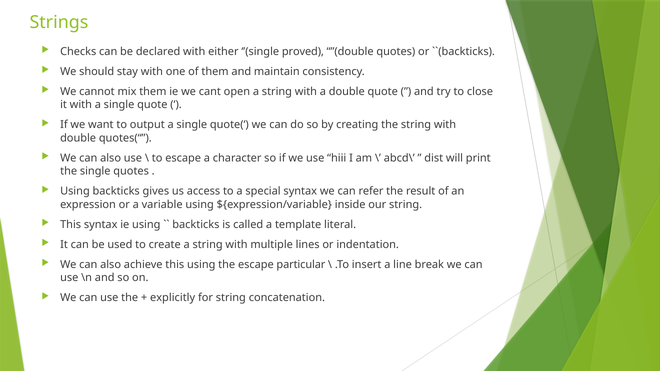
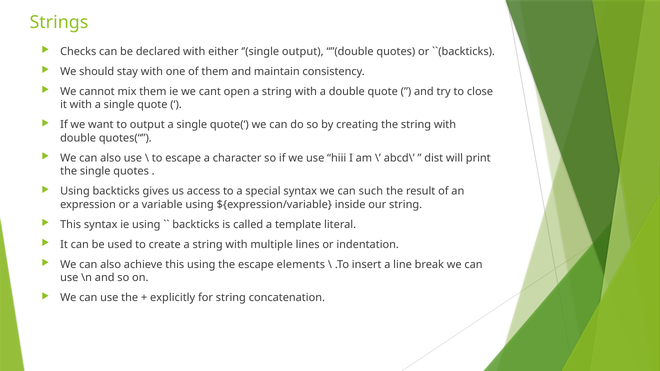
’(single proved: proved -> output (303, 51)
refer: refer -> such (371, 191)
particular: particular -> elements (301, 265)
